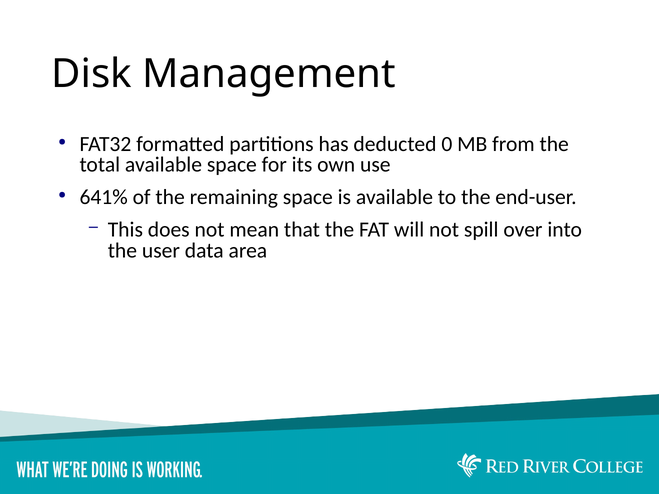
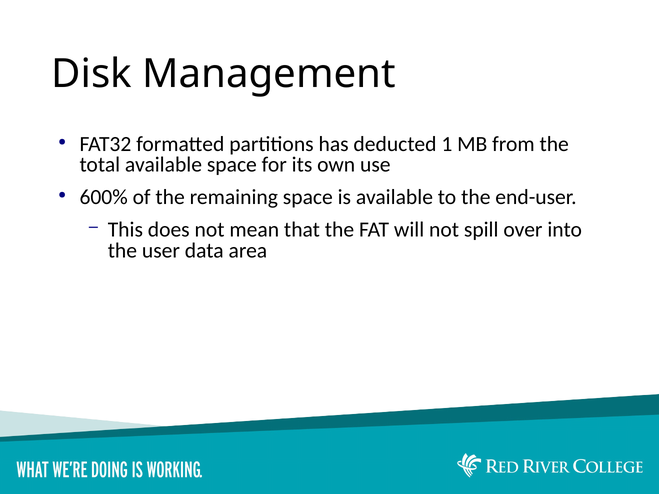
0: 0 -> 1 (447, 144)
641%: 641% -> 600% (104, 197)
